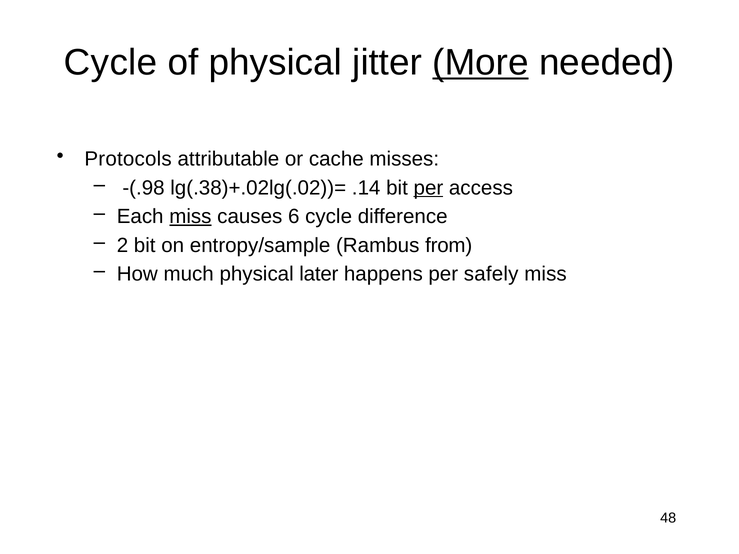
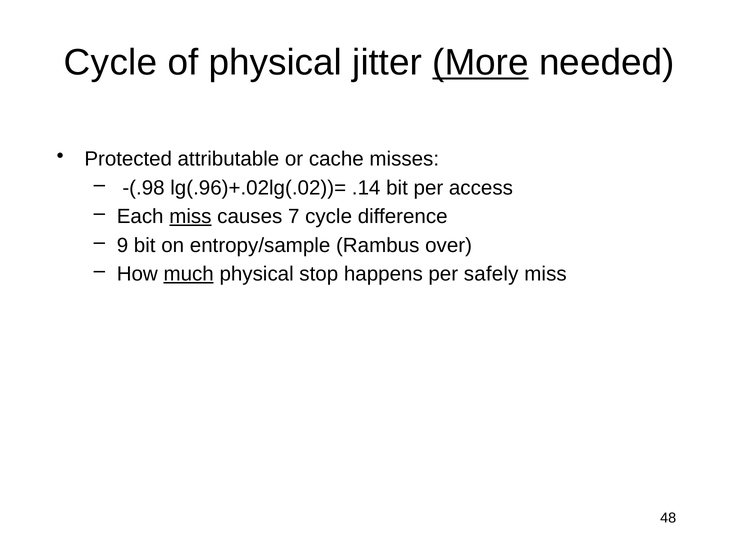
Protocols: Protocols -> Protected (128, 159)
lg(.38)+.02lg(.02))=: lg(.38)+.02lg(.02))= -> lg(.96)+.02lg(.02))= (258, 188)
per underline: present -> none (428, 188)
6: 6 -> 7 (294, 217)
2: 2 -> 9 (122, 245)
from: from -> over (449, 245)
much underline: none -> present (189, 274)
later: later -> stop (319, 274)
